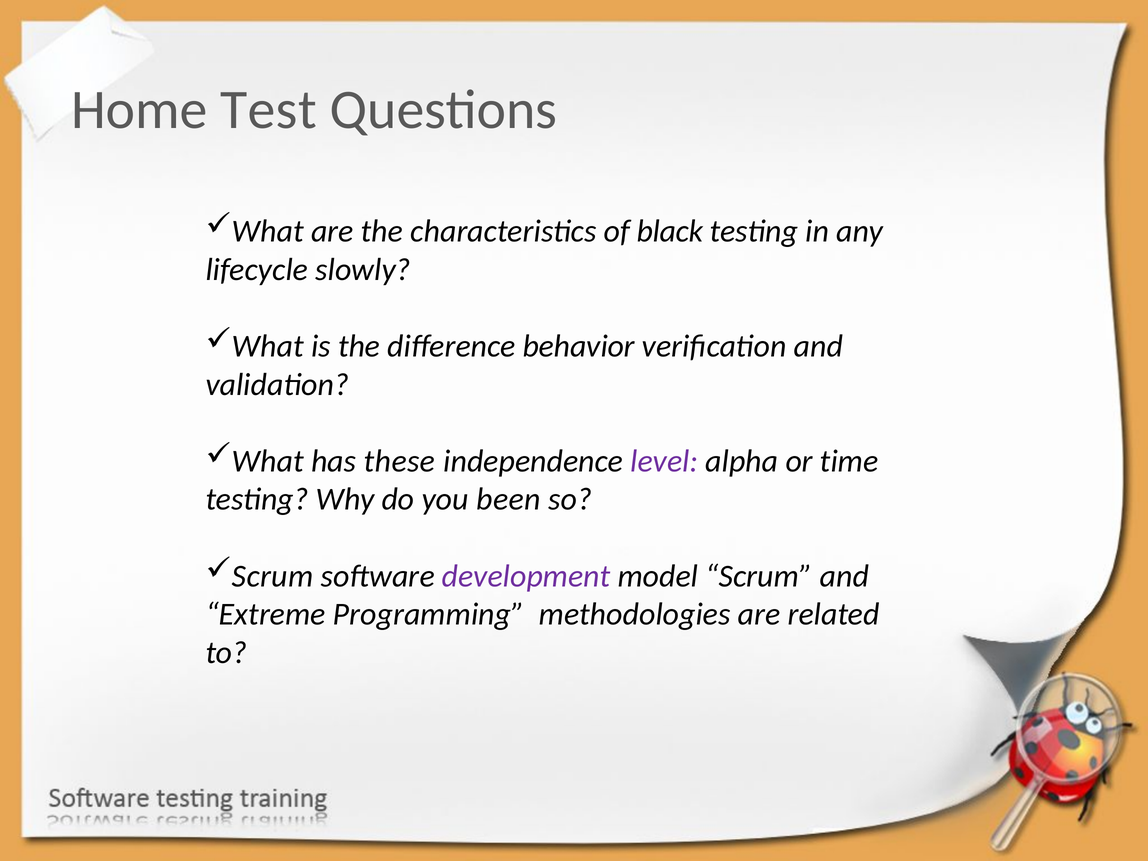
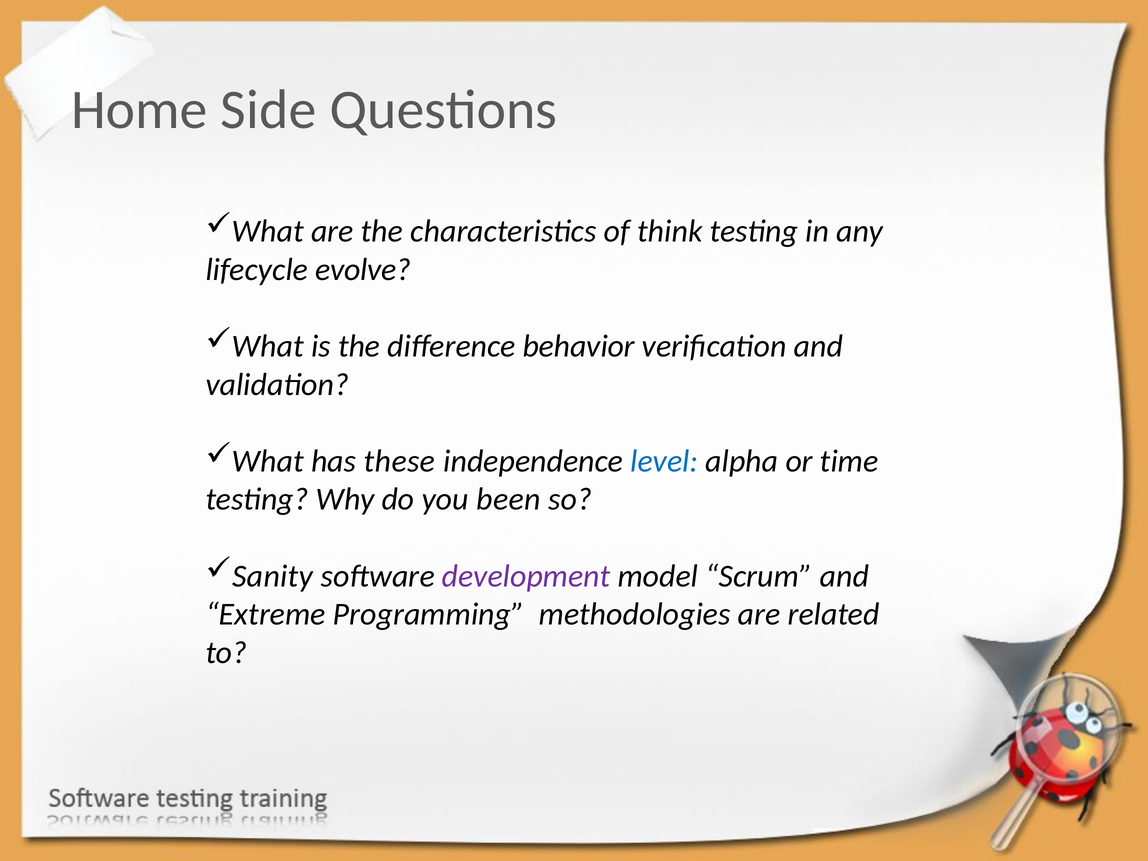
Test: Test -> Side (269, 110)
black: black -> think (670, 231)
slowly: slowly -> evolve (363, 270)
level colour: purple -> blue (664, 461)
Scrum: Scrum -> Sanity (273, 576)
